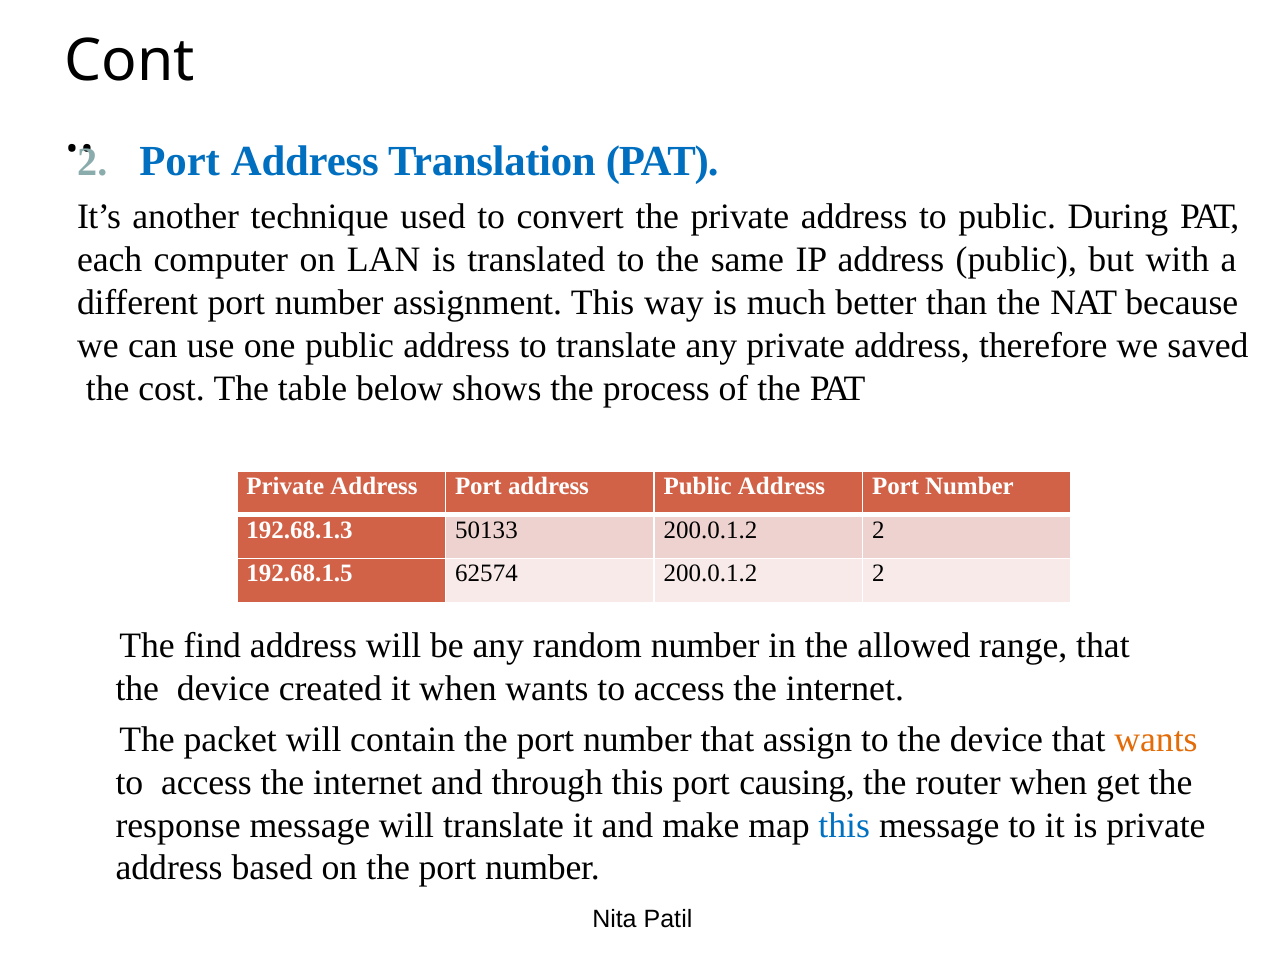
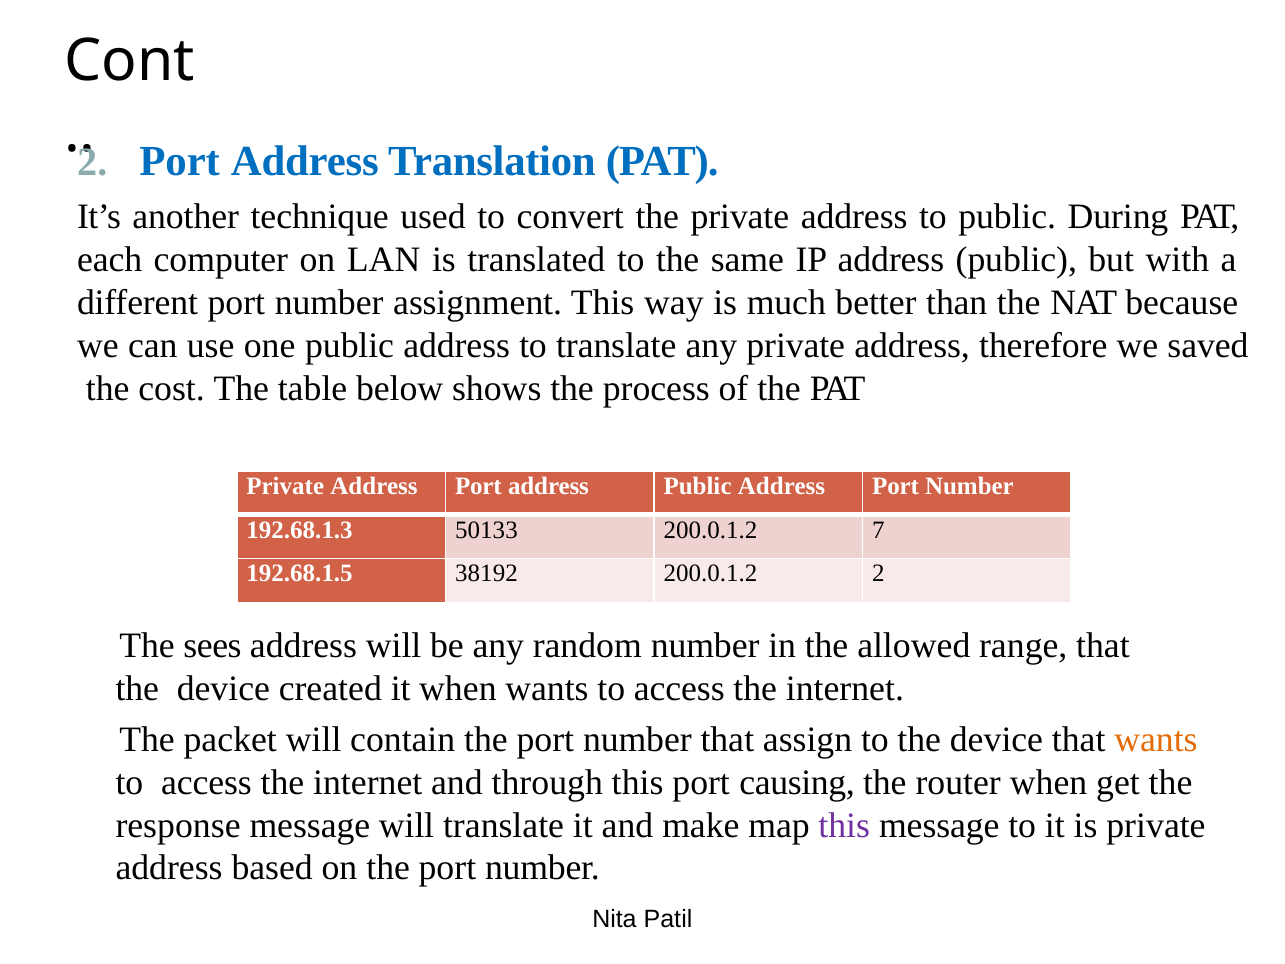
50133 200.0.1.2 2: 2 -> 7 (878, 530)
62574: 62574 -> 38192 (486, 573)
find: find -> sees (212, 645)
this colour: blue -> purple (844, 825)
